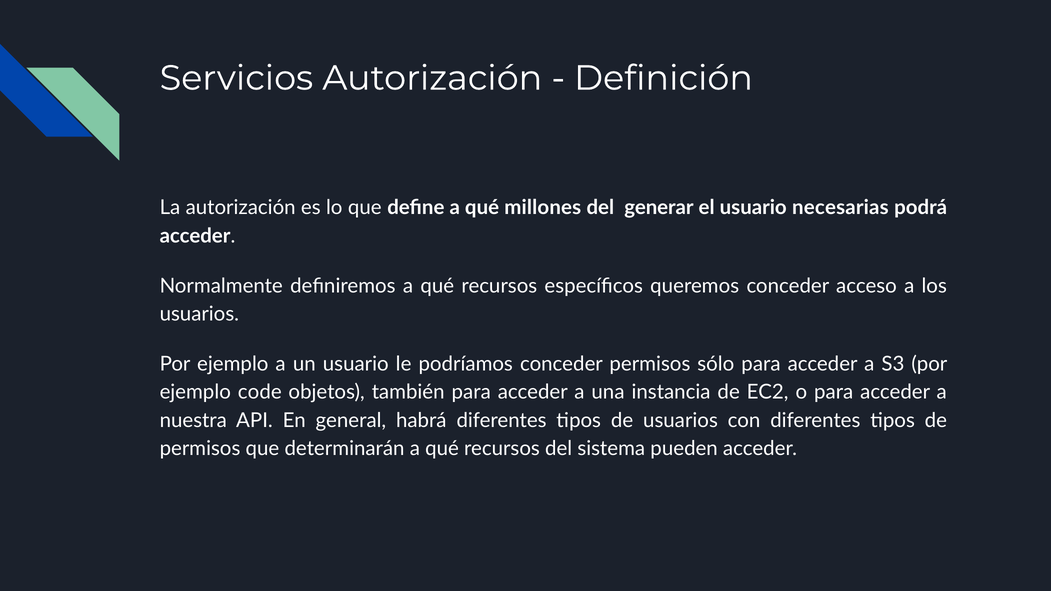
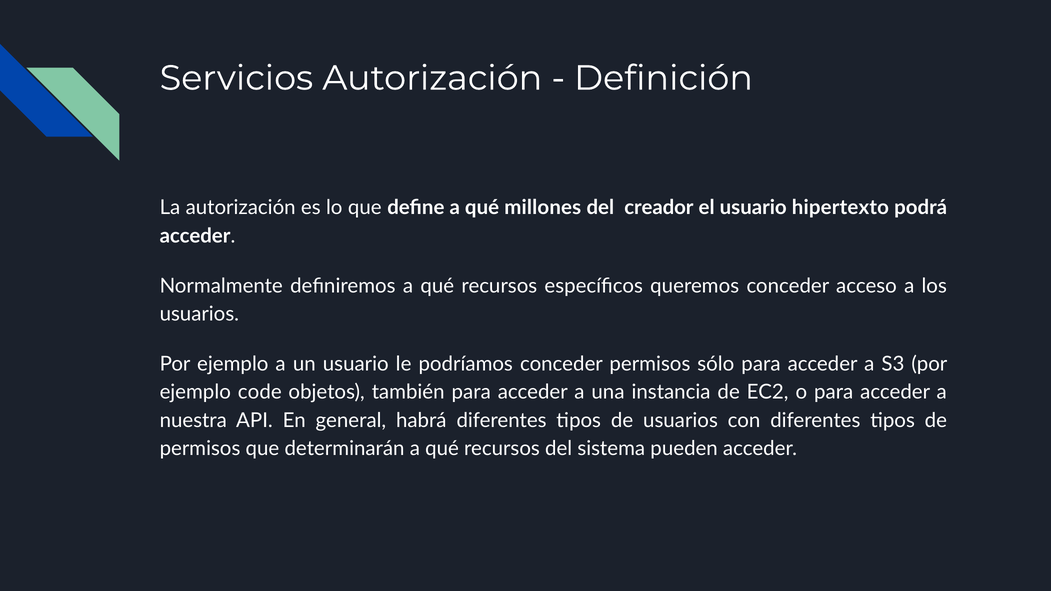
generar: generar -> creador (659, 208)
necesarias: necesarias -> hipertexto (840, 208)
